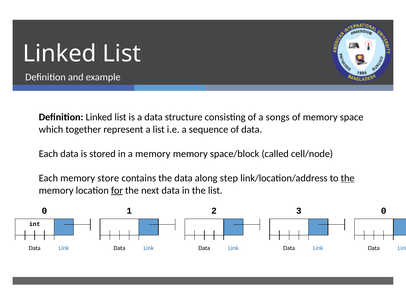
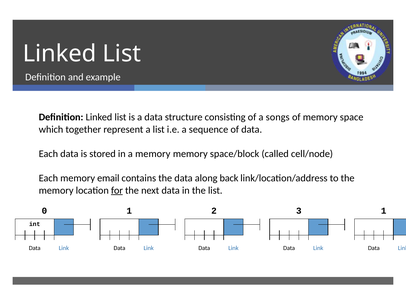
store: store -> email (108, 178)
step: step -> back (229, 178)
the underline: present -> none (348, 178)
3 0: 0 -> 1 (384, 210)
